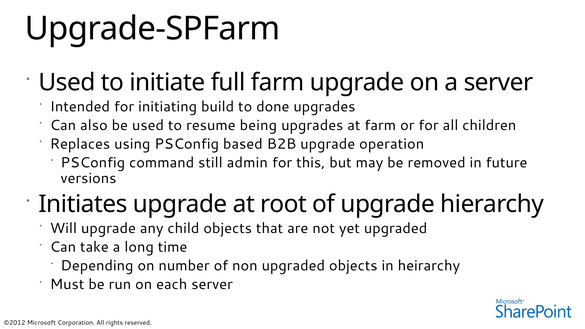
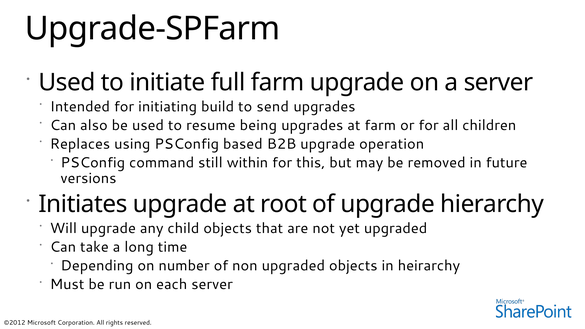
done: done -> send (273, 107)
admin: admin -> within (247, 163)
